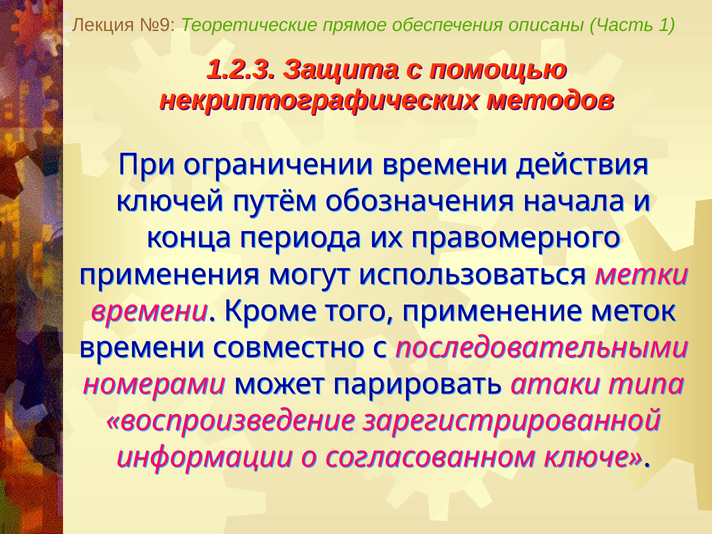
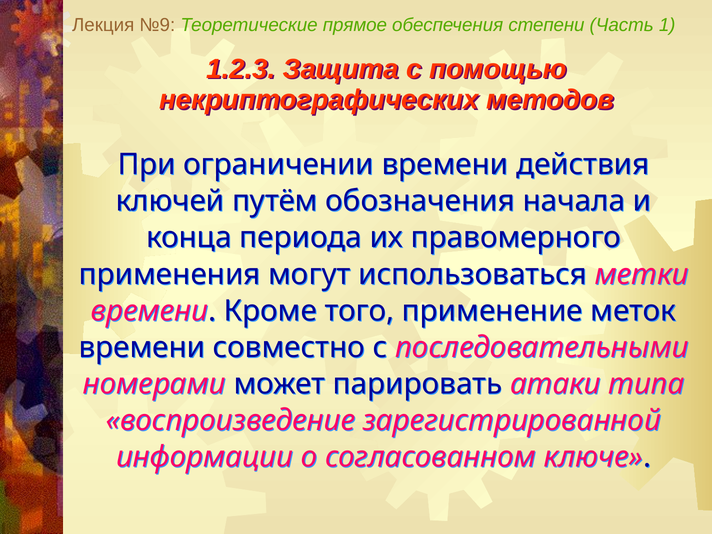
описаны: описаны -> степени (546, 25)
